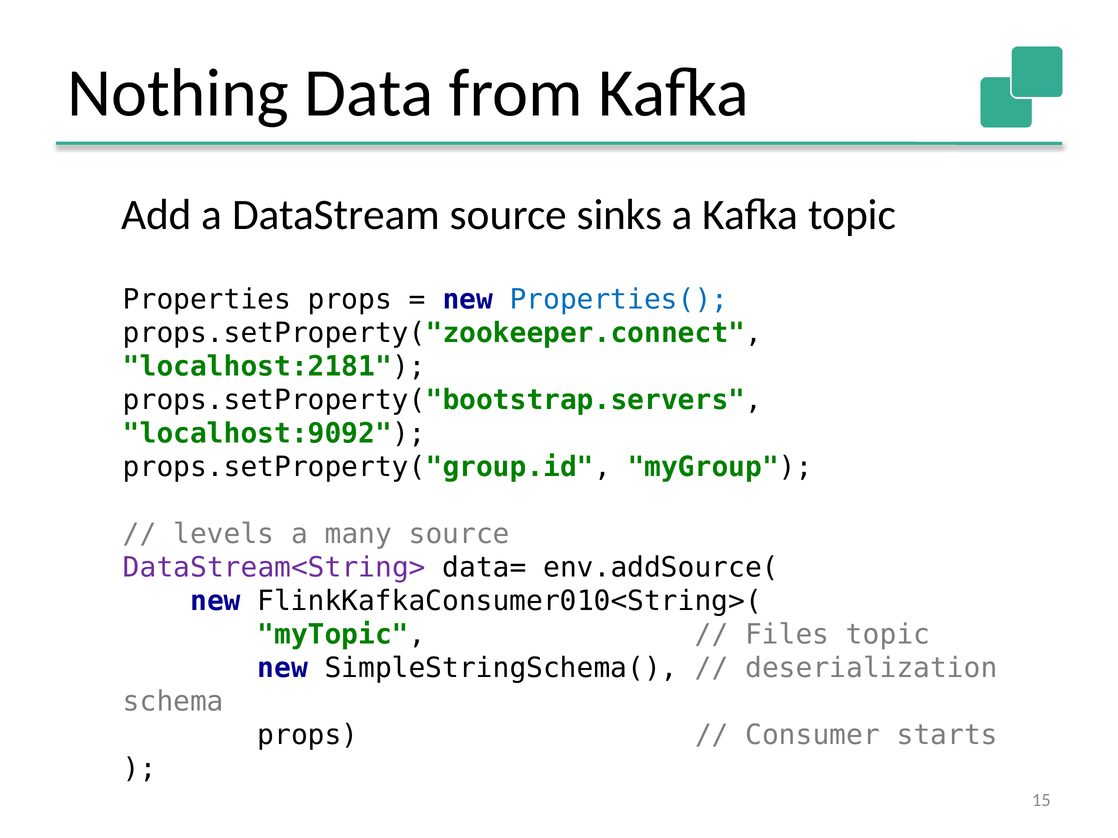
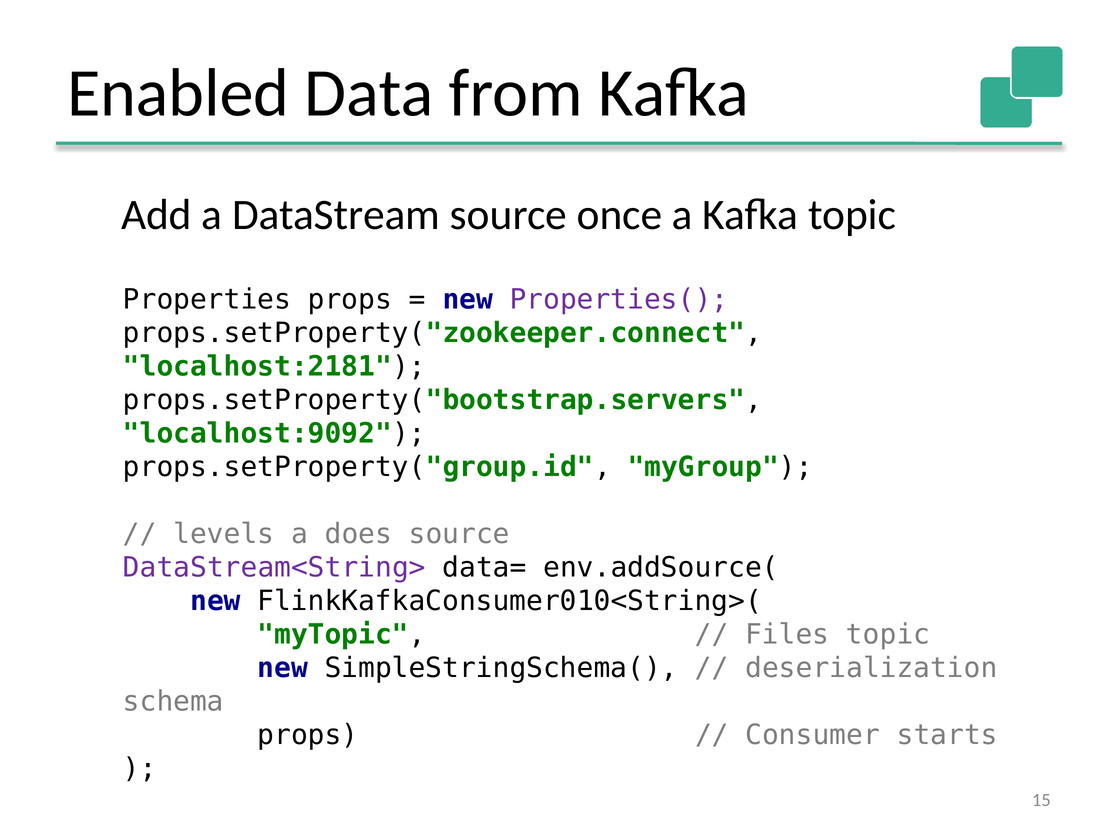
Nothing: Nothing -> Enabled (178, 93)
sinks: sinks -> once (619, 215)
Properties( colour: blue -> purple (619, 300)
many: many -> does (358, 534)
